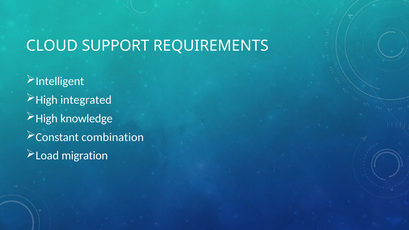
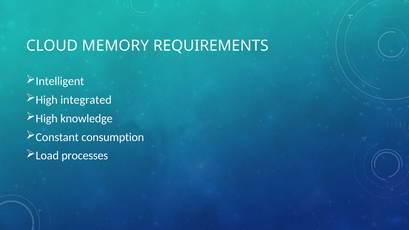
SUPPORT: SUPPORT -> MEMORY (115, 46)
combination: combination -> consumption (113, 137)
migration: migration -> processes (85, 156)
